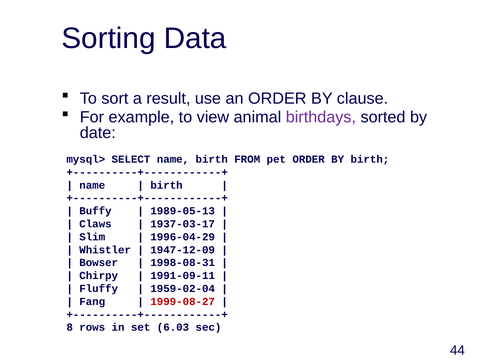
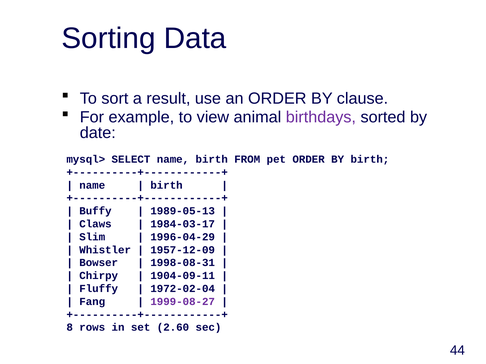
1937-03-17: 1937-03-17 -> 1984-03-17 (183, 224)
1947-12-09: 1947-12-09 -> 1957-12-09 (183, 250)
1991-09-11: 1991-09-11 -> 1904-09-11 (183, 276)
1959-02-04: 1959-02-04 -> 1972-02-04 (183, 289)
1999-08-27 colour: red -> purple (183, 302)
6.03: 6.03 -> 2.60 (173, 328)
